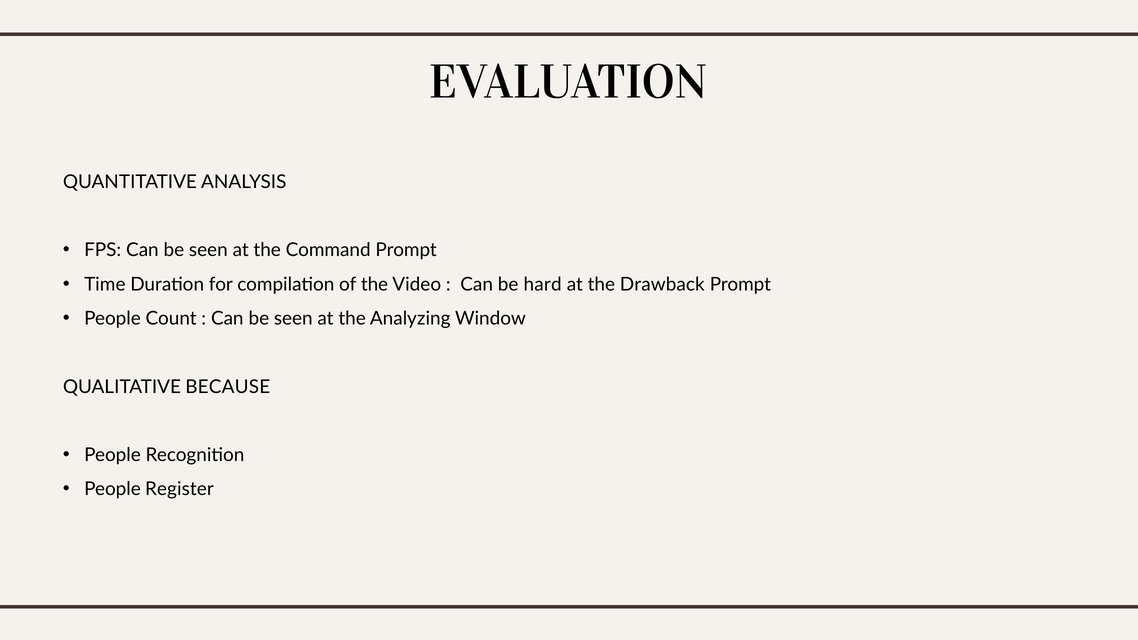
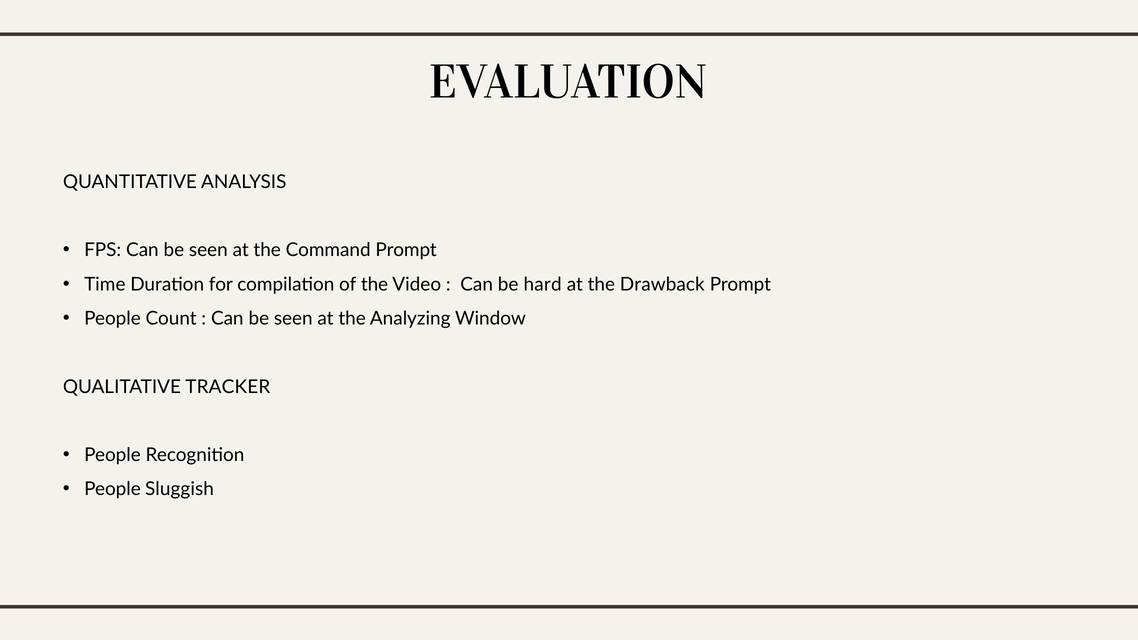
BECAUSE: BECAUSE -> TRACKER (228, 387)
Register: Register -> Sluggish (179, 489)
